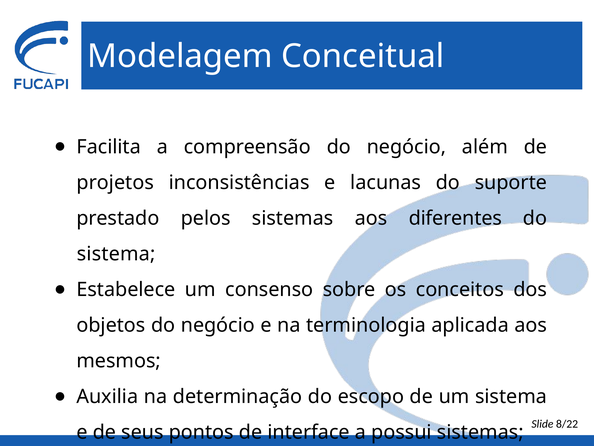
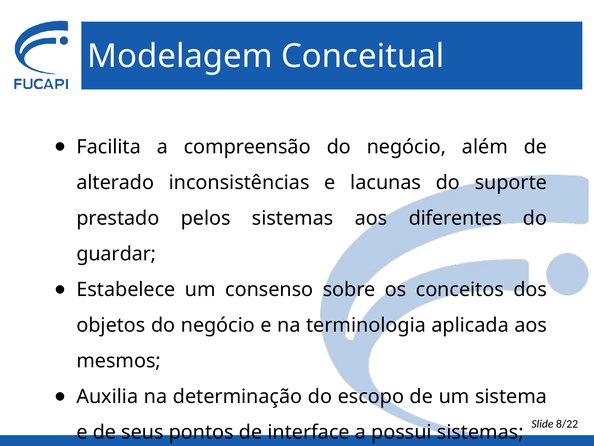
projetos: projetos -> alterado (115, 182)
sistema: sistema -> guardar (116, 254)
